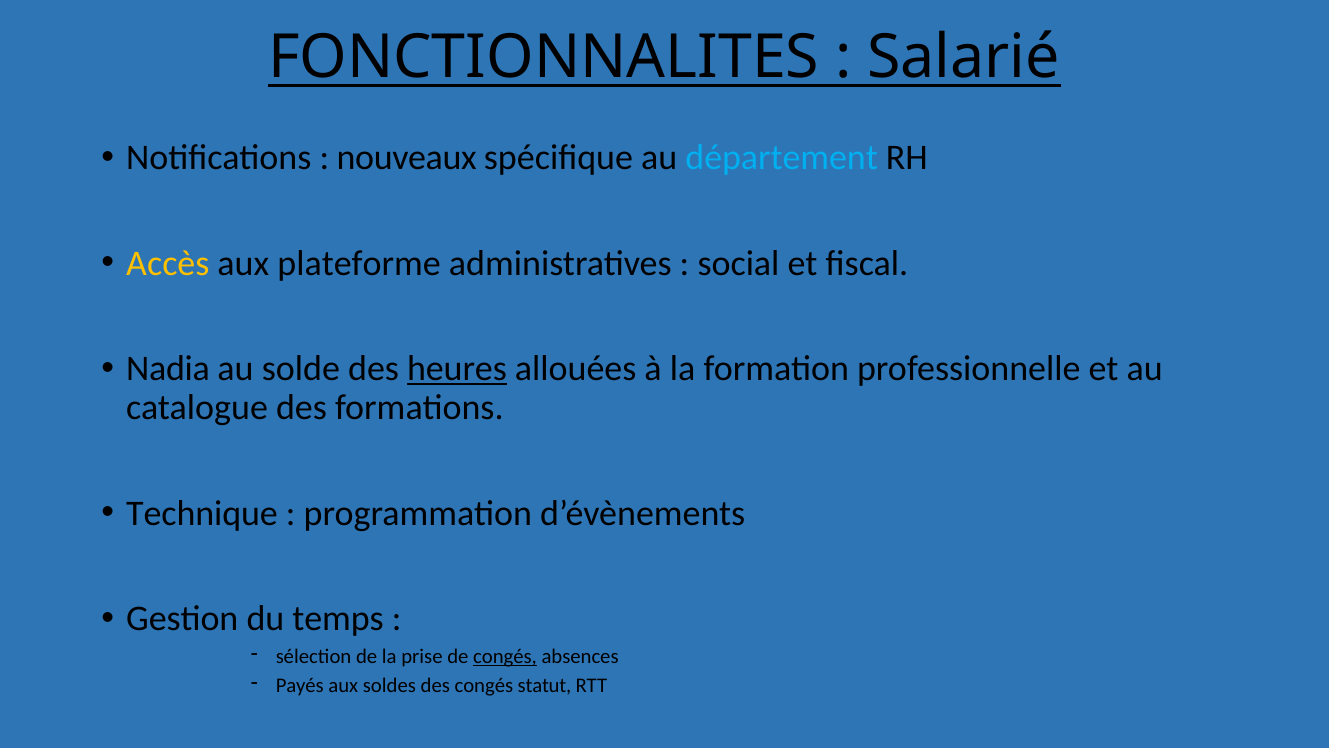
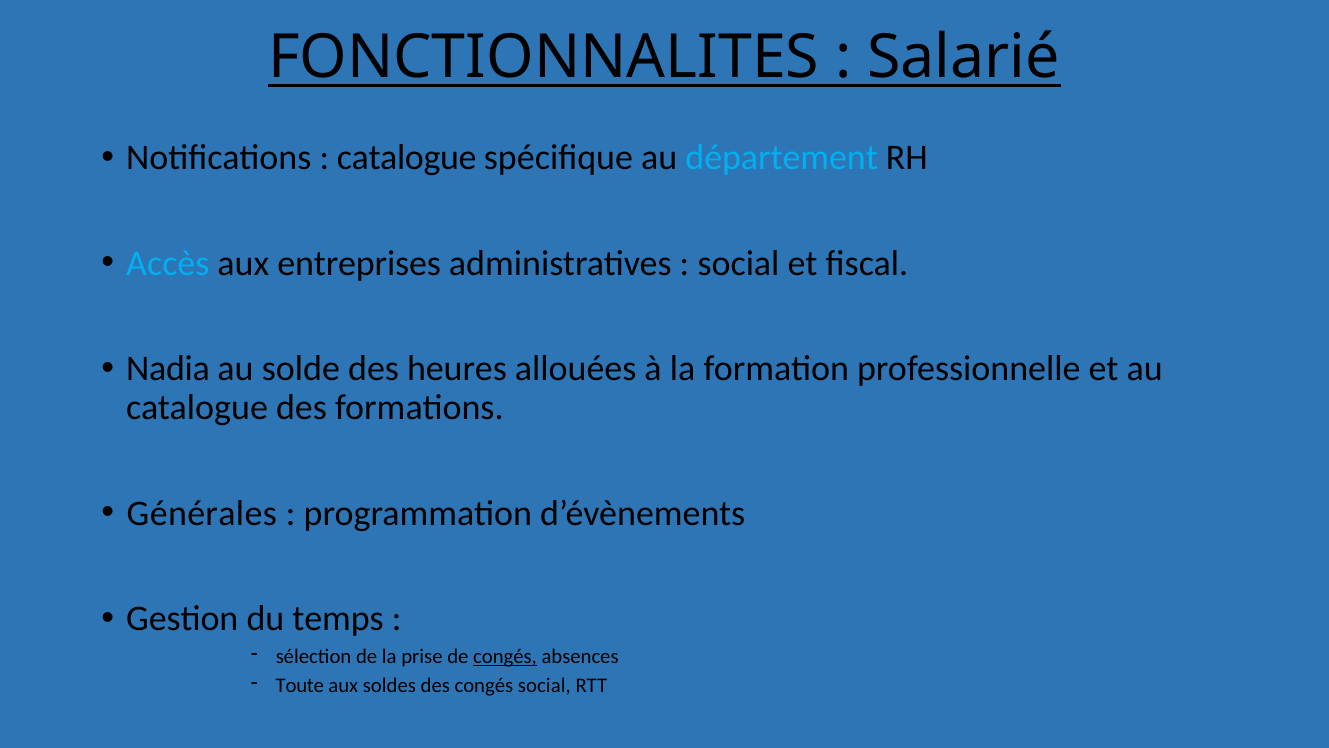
nouveaux: nouveaux -> catalogue (407, 158)
Accès colour: yellow -> light blue (168, 263)
plateforme: plateforme -> entreprises (359, 263)
heures underline: present -> none (457, 369)
Technique: Technique -> Générales (202, 513)
Payés: Payés -> Toute (300, 685)
congés statut: statut -> social (544, 685)
